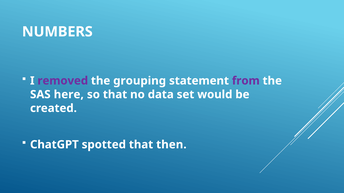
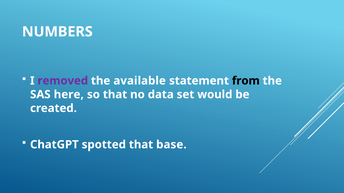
grouping: grouping -> available (140, 81)
from colour: purple -> black (246, 81)
then: then -> base (171, 145)
